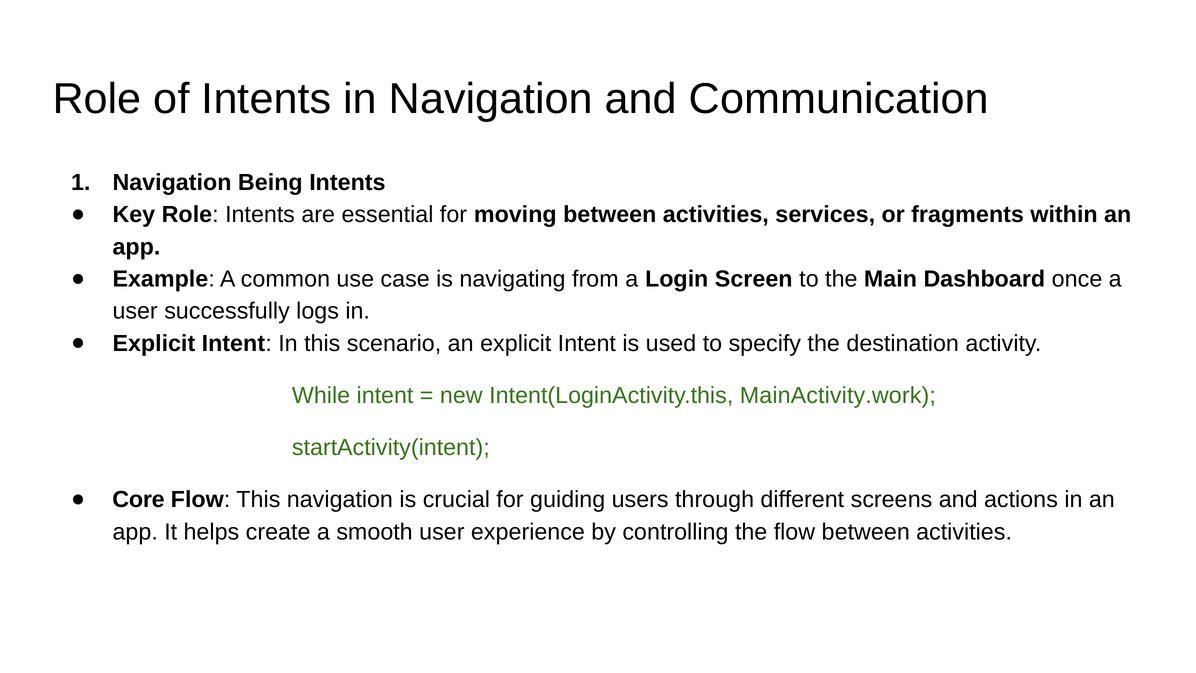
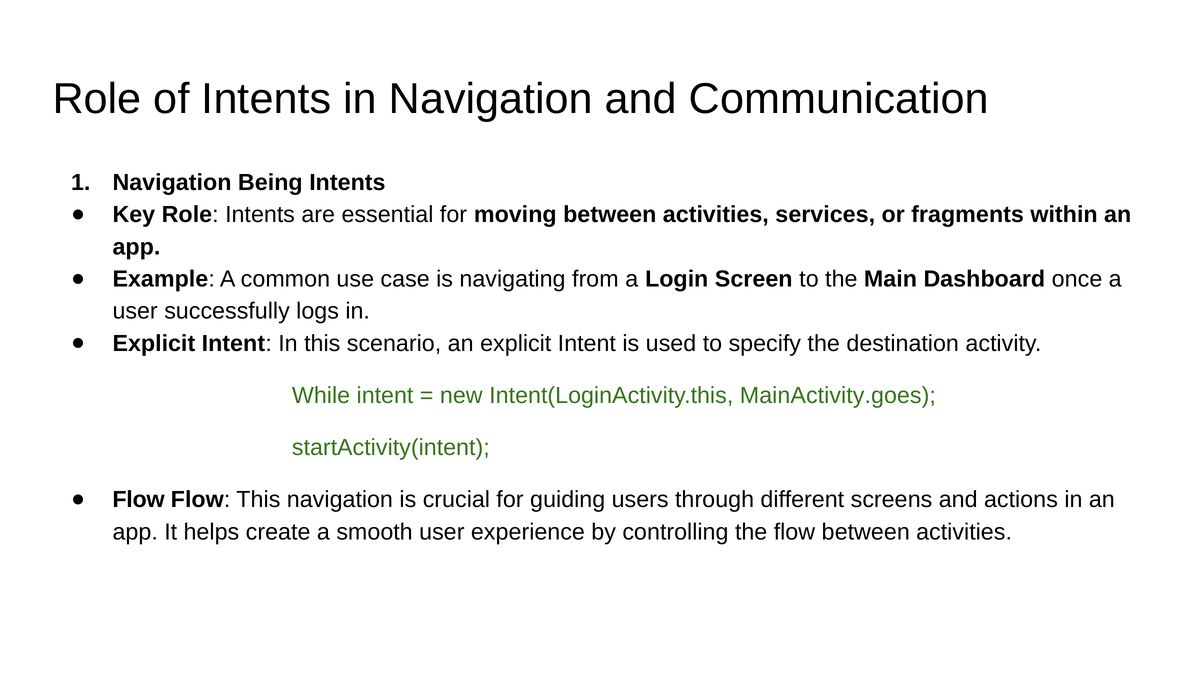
MainActivity.work: MainActivity.work -> MainActivity.goes (838, 395)
Core: Core -> Flow (138, 500)
